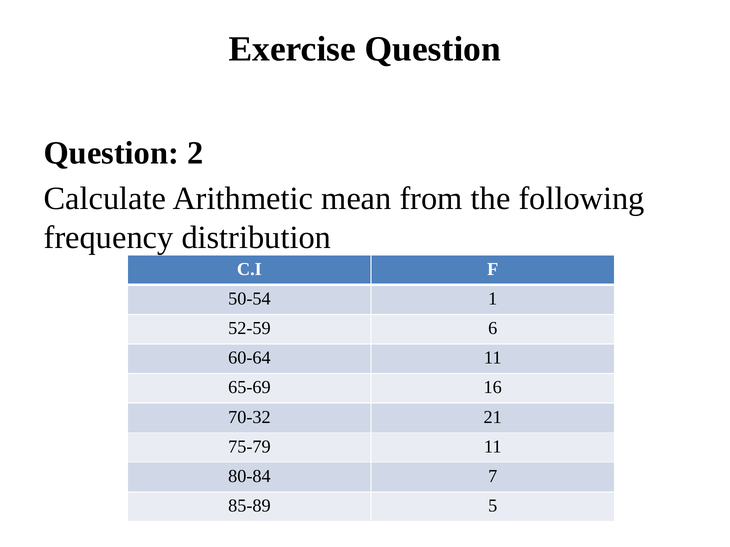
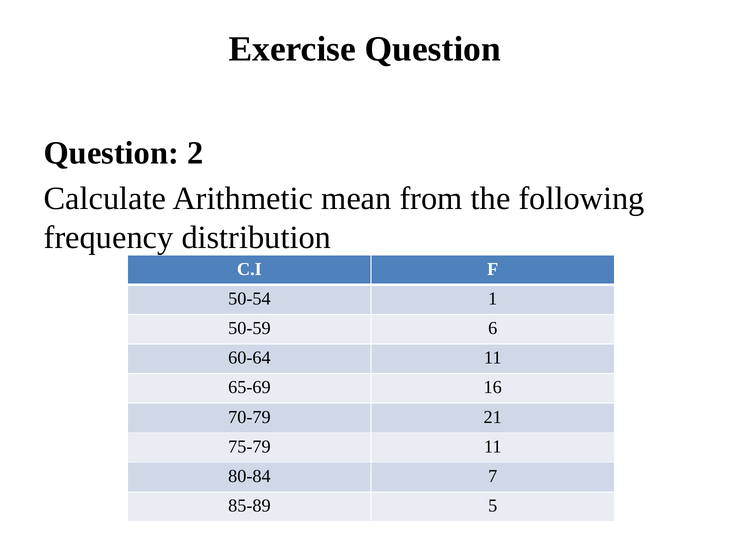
52-59: 52-59 -> 50-59 (249, 329)
70-32: 70-32 -> 70-79 (249, 417)
